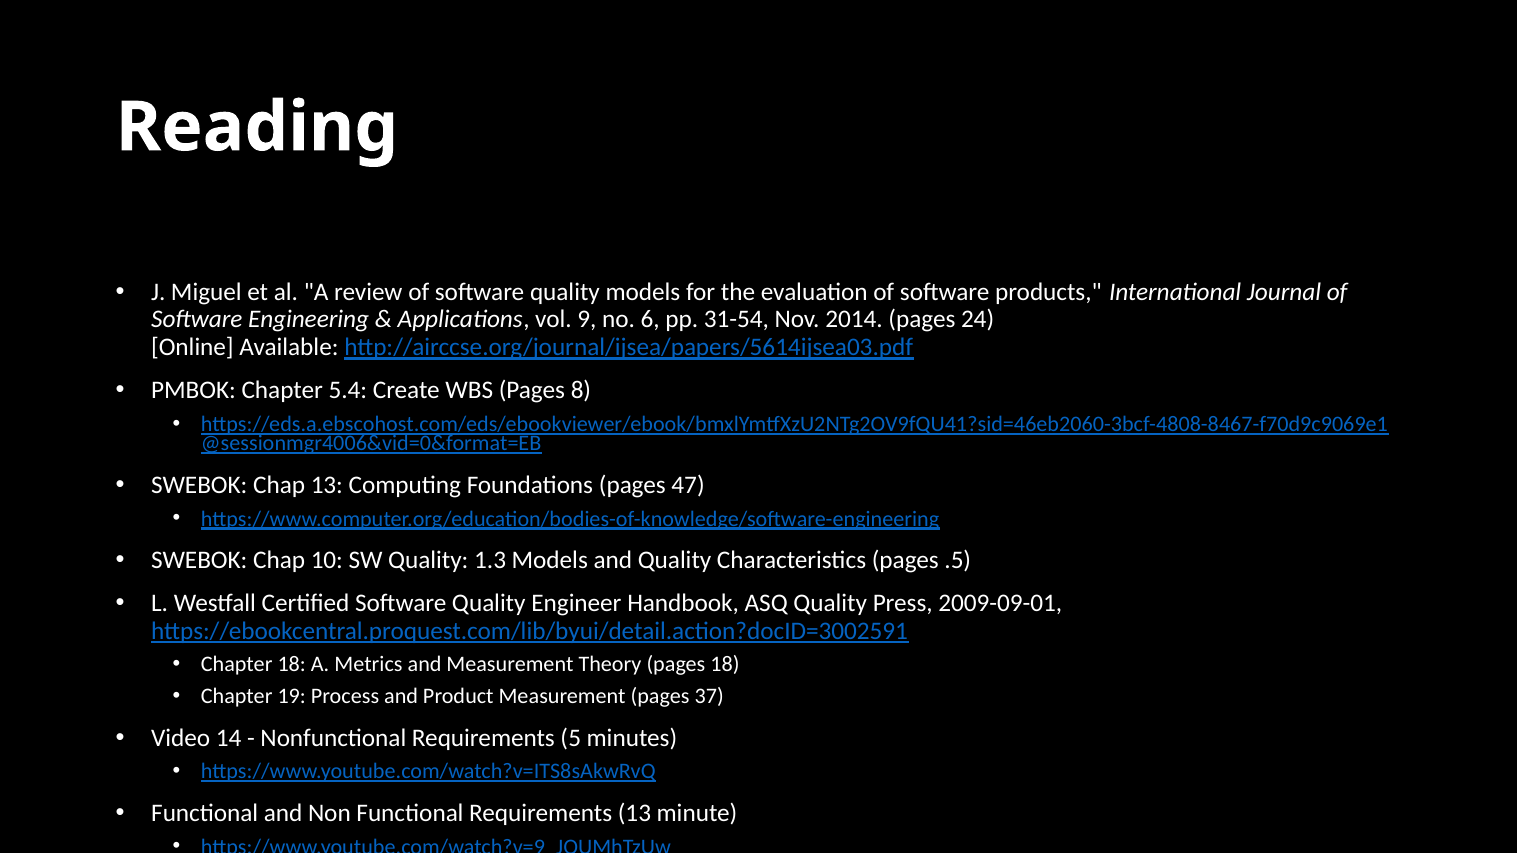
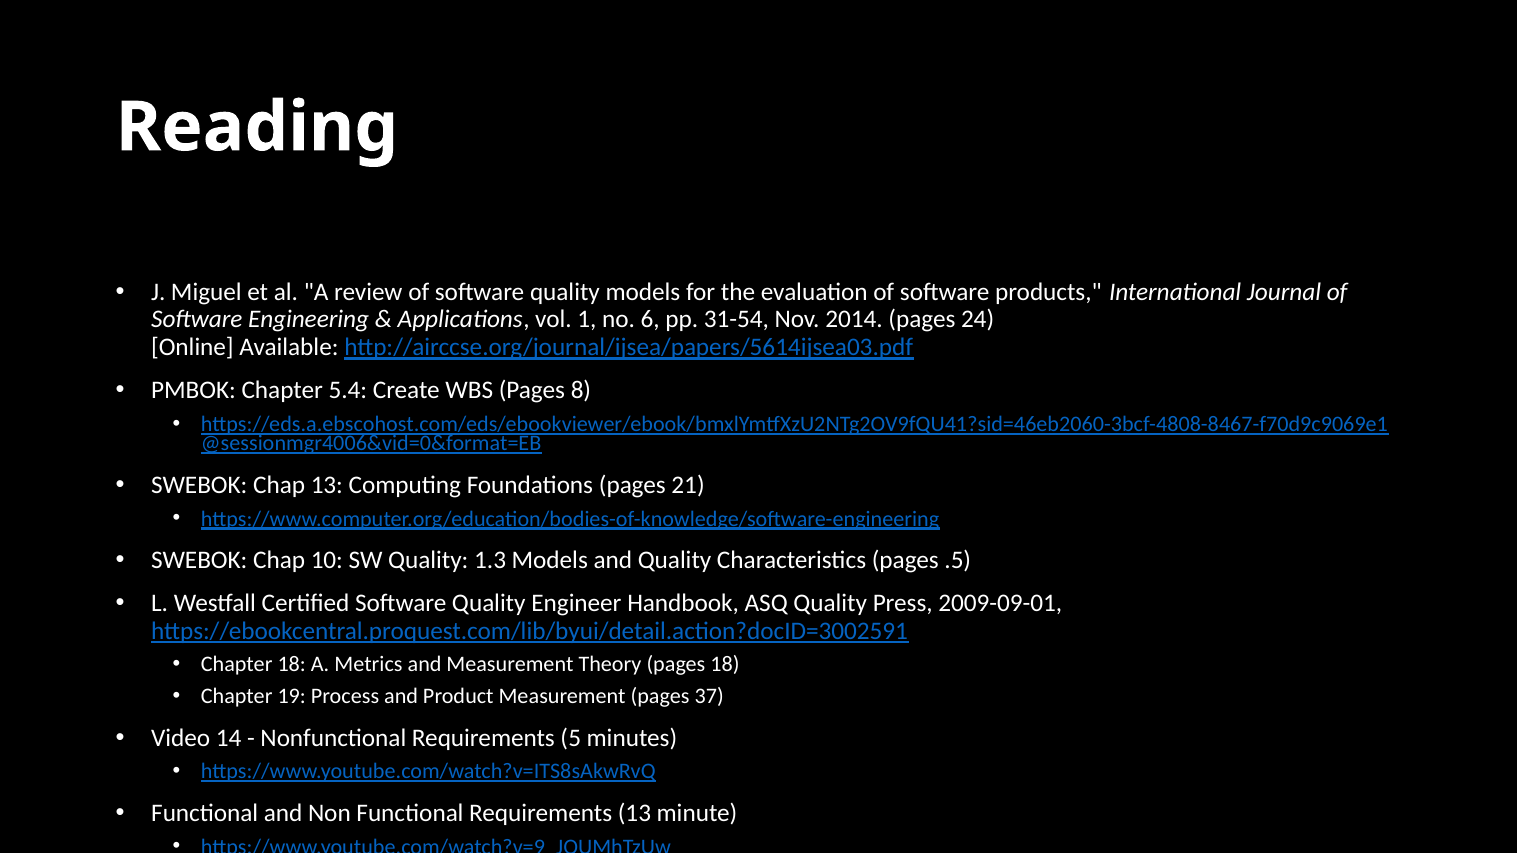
9: 9 -> 1 (587, 320)
47: 47 -> 21 (688, 485)
